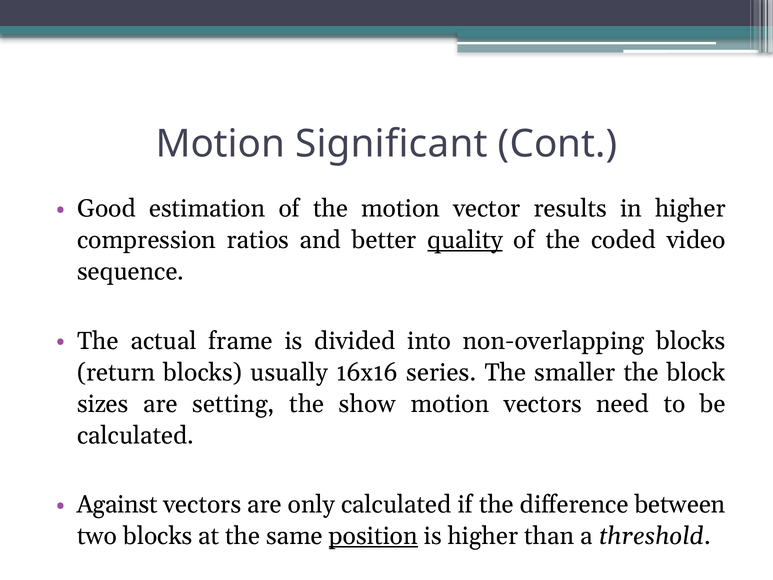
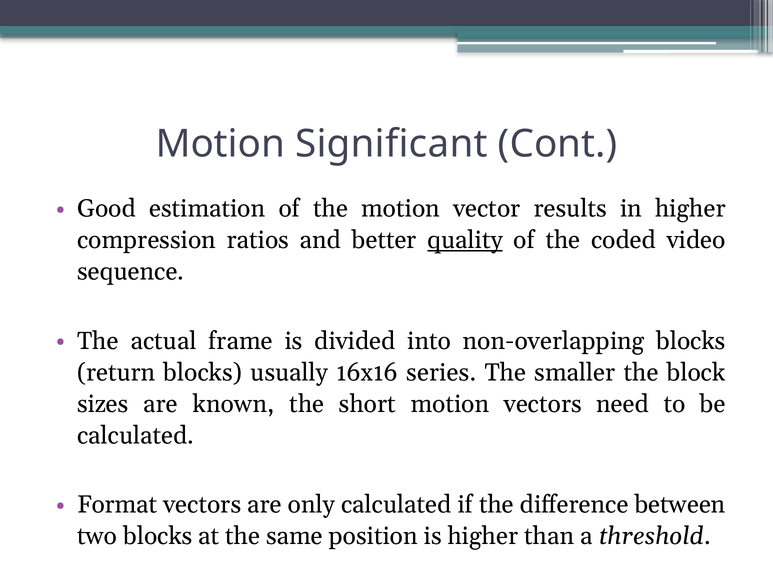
setting: setting -> known (233, 404)
show: show -> short (367, 404)
Against: Against -> Format (117, 505)
position underline: present -> none (373, 536)
